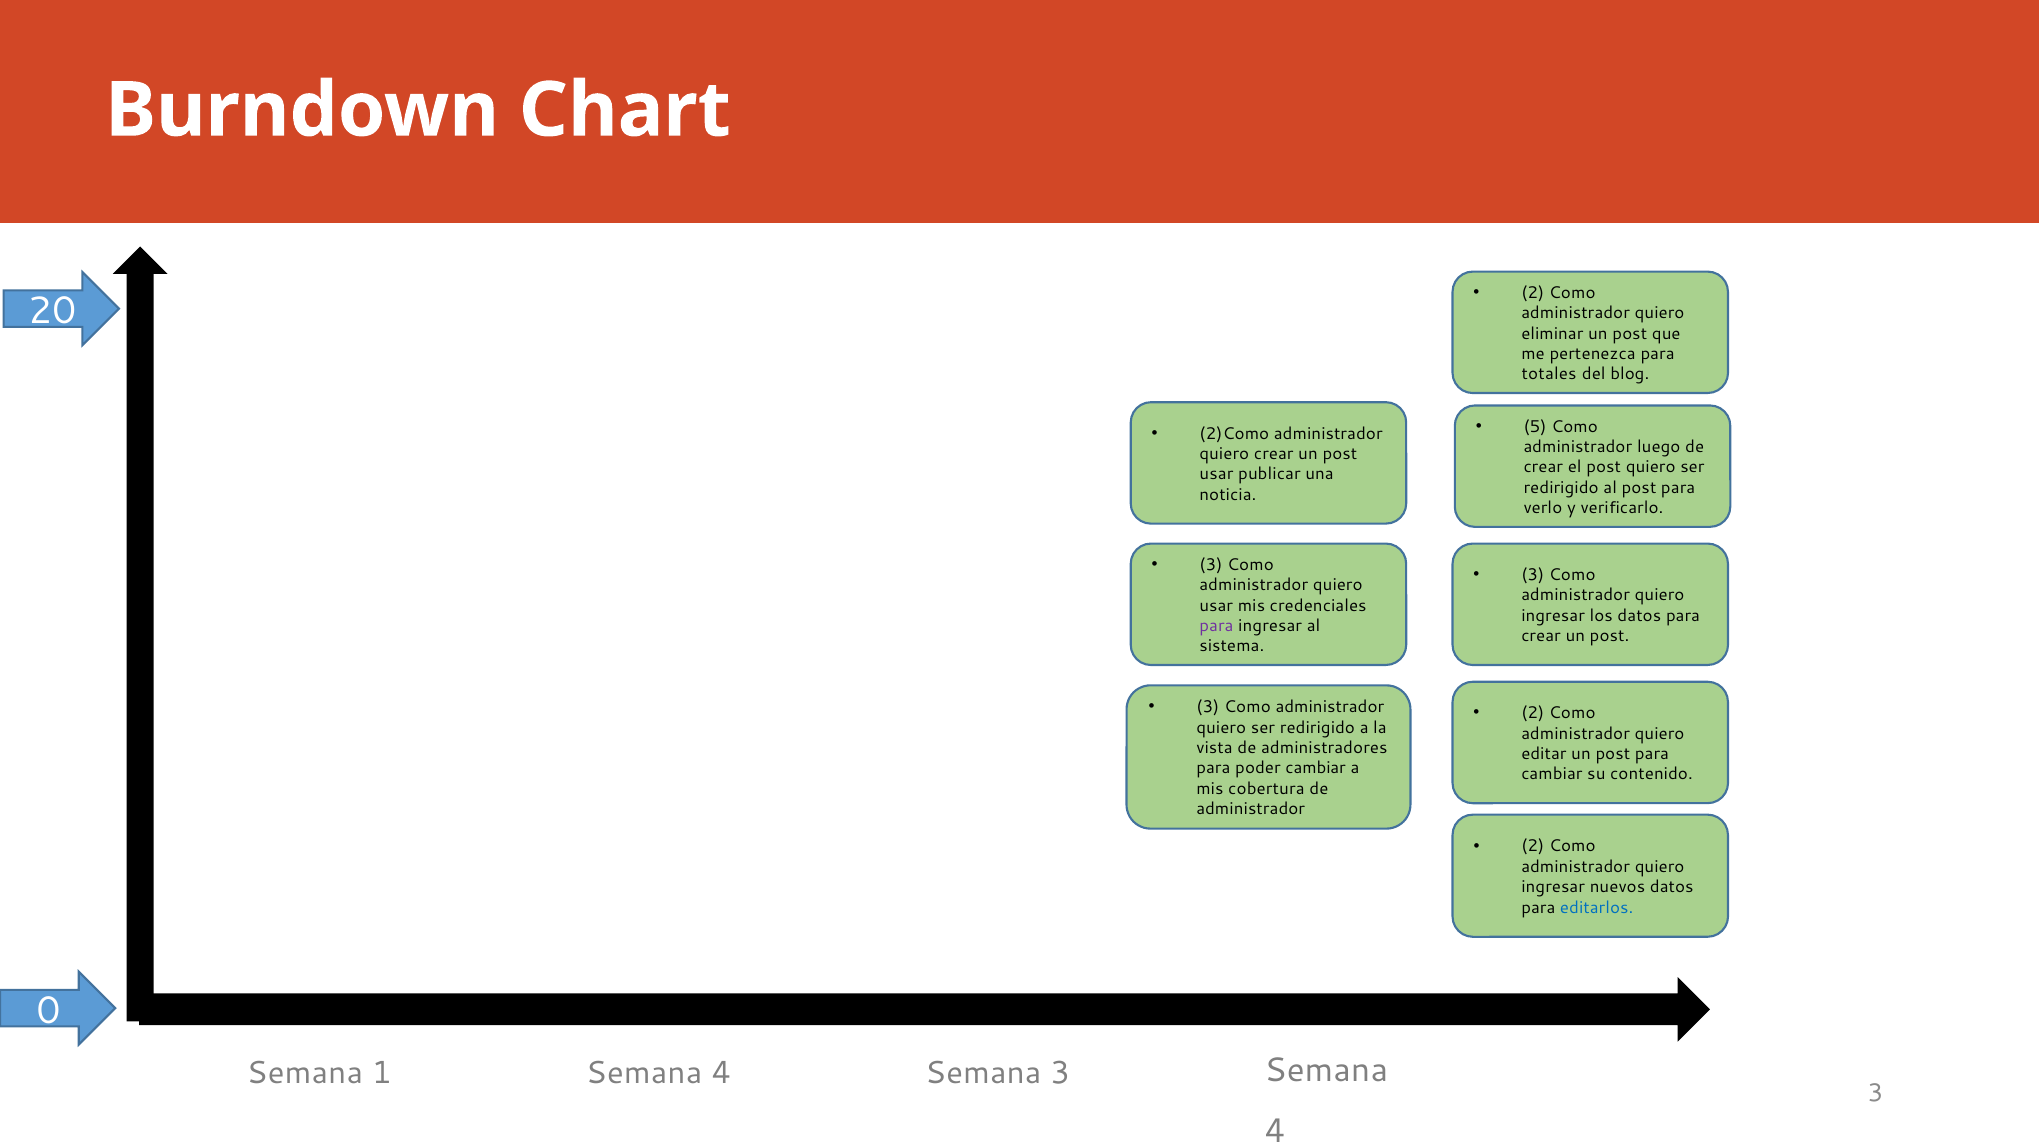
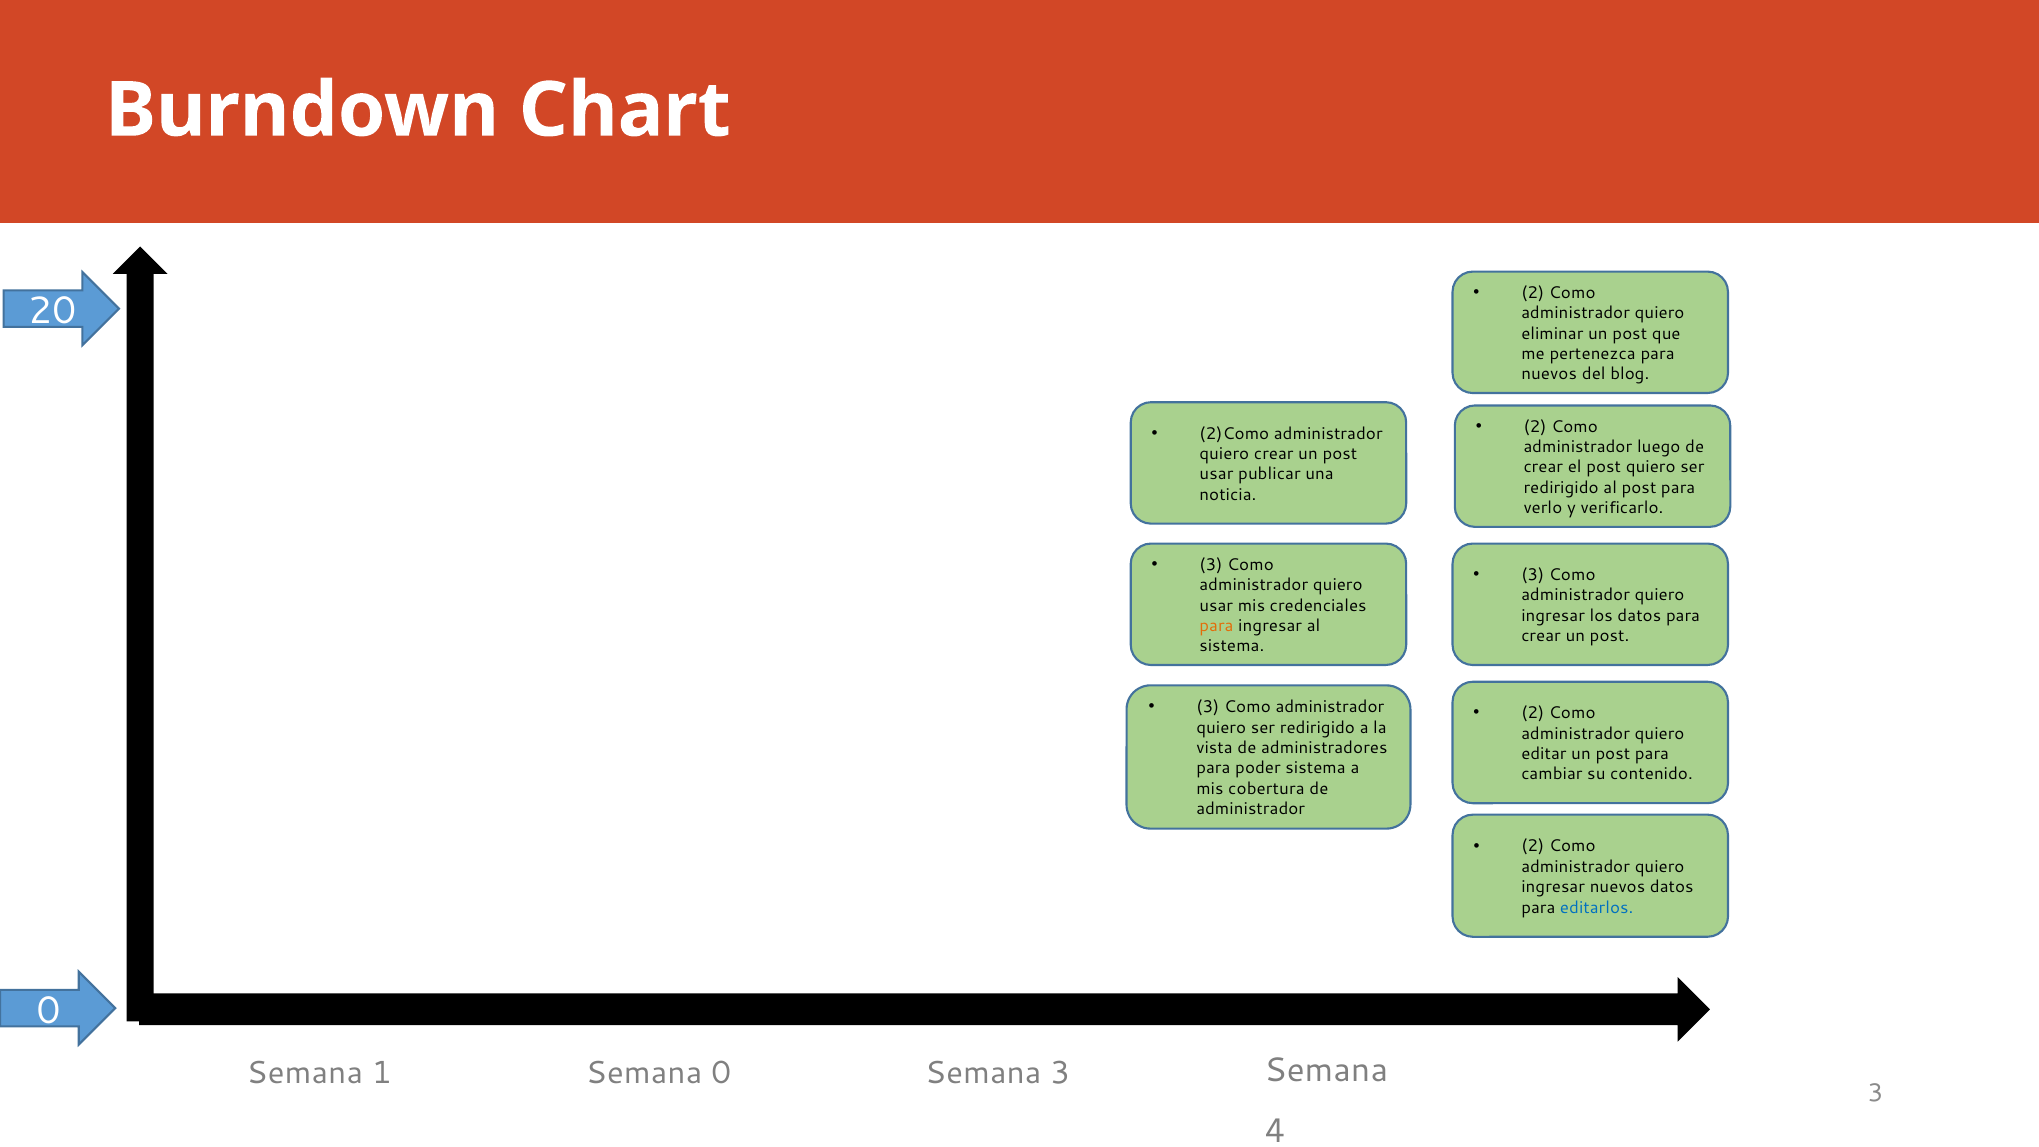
totales: totales -> nuevos (1549, 374)
5: 5 -> 2 (1535, 427)
para colour: purple -> orange (1217, 626)
poder cambiar: cambiar -> sistema (1316, 768)
4: 4 -> 0 (721, 1073)
